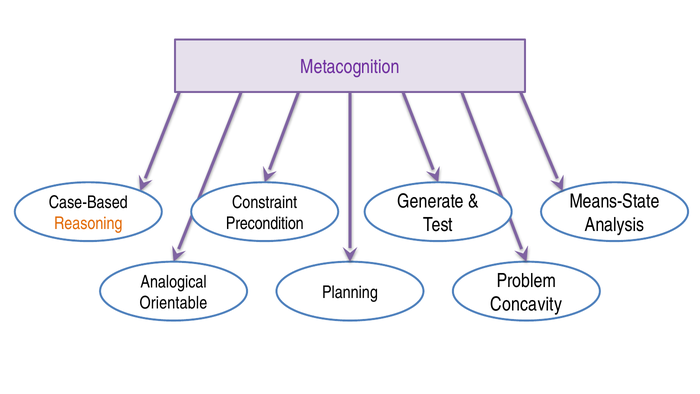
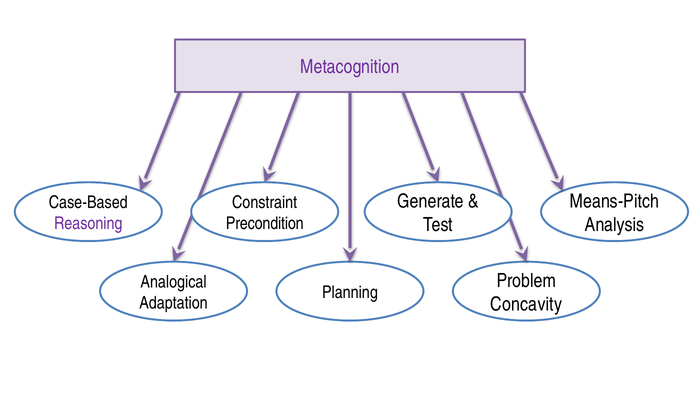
Means-State: Means-State -> Means-Pitch (614, 201)
Reasoning colour: orange -> purple (88, 223)
Orientable: Orientable -> Adaptation (173, 303)
